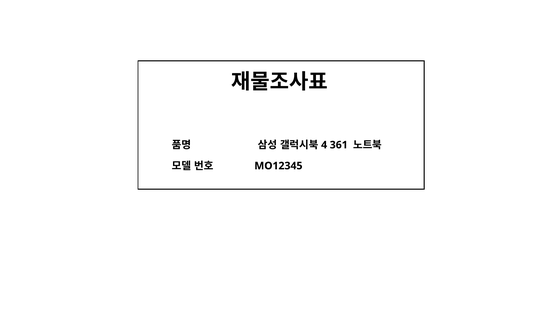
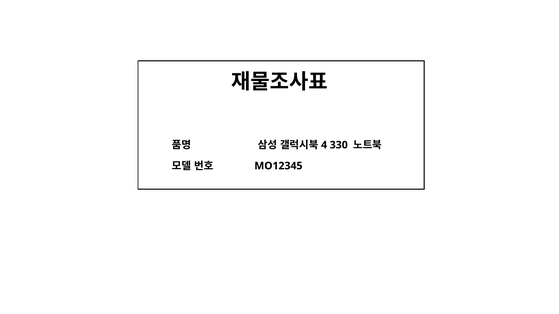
361: 361 -> 330 (339, 145)
